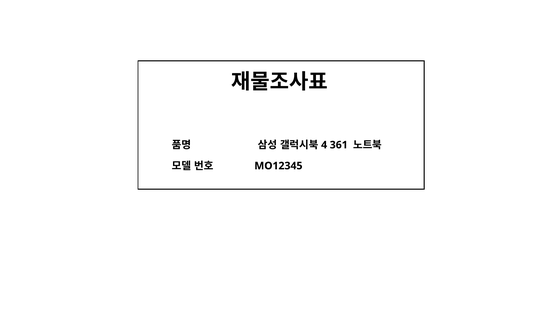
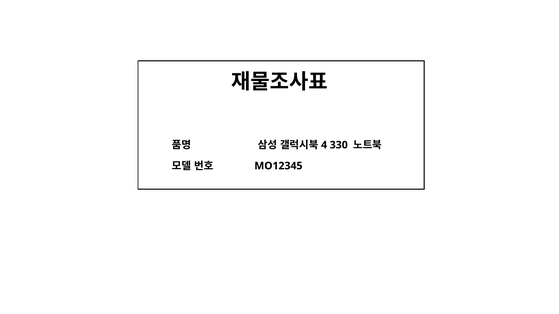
361: 361 -> 330 (339, 145)
